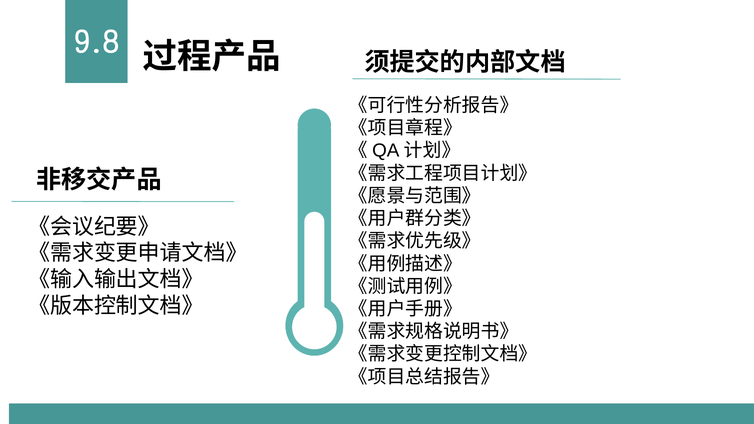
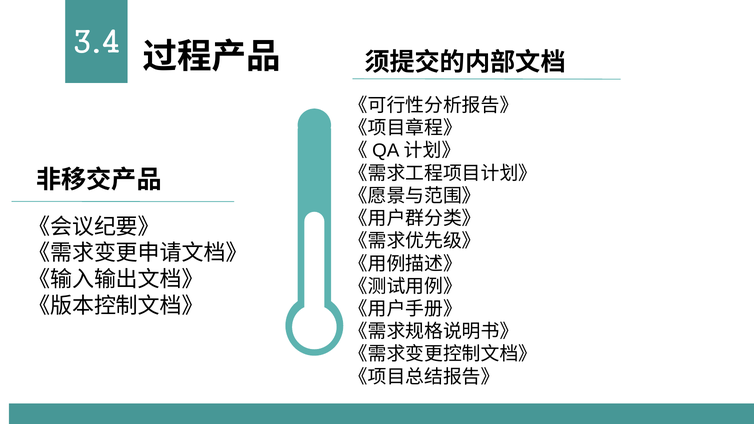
9.8: 9.8 -> 3.4 (96, 43)
